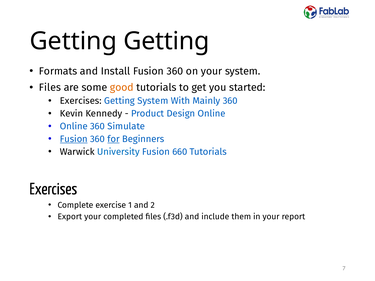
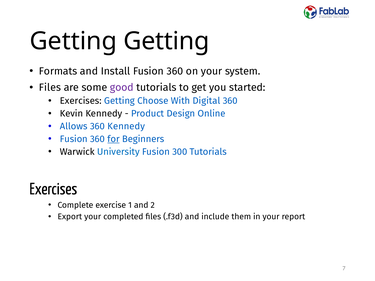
good colour: orange -> purple (122, 88)
Getting System: System -> Choose (153, 101)
Mainly: Mainly -> Digital (206, 101)
Online: Online -> Allows (74, 126)
360 Simulate: Simulate -> Kennedy (126, 126)
Fusion underline: present -> none (74, 139)
660: 660 -> 300 (180, 152)
